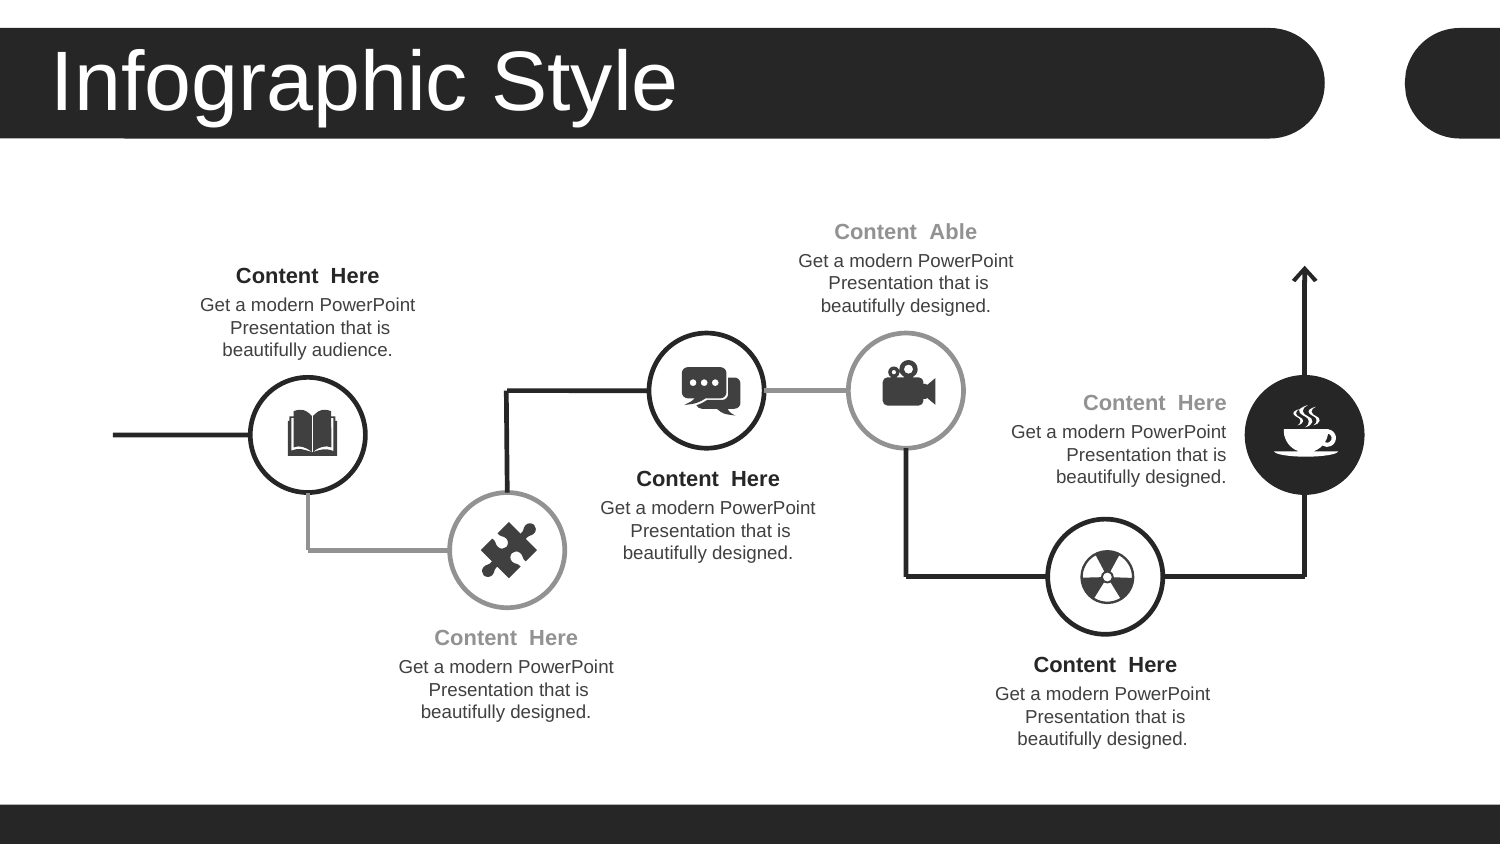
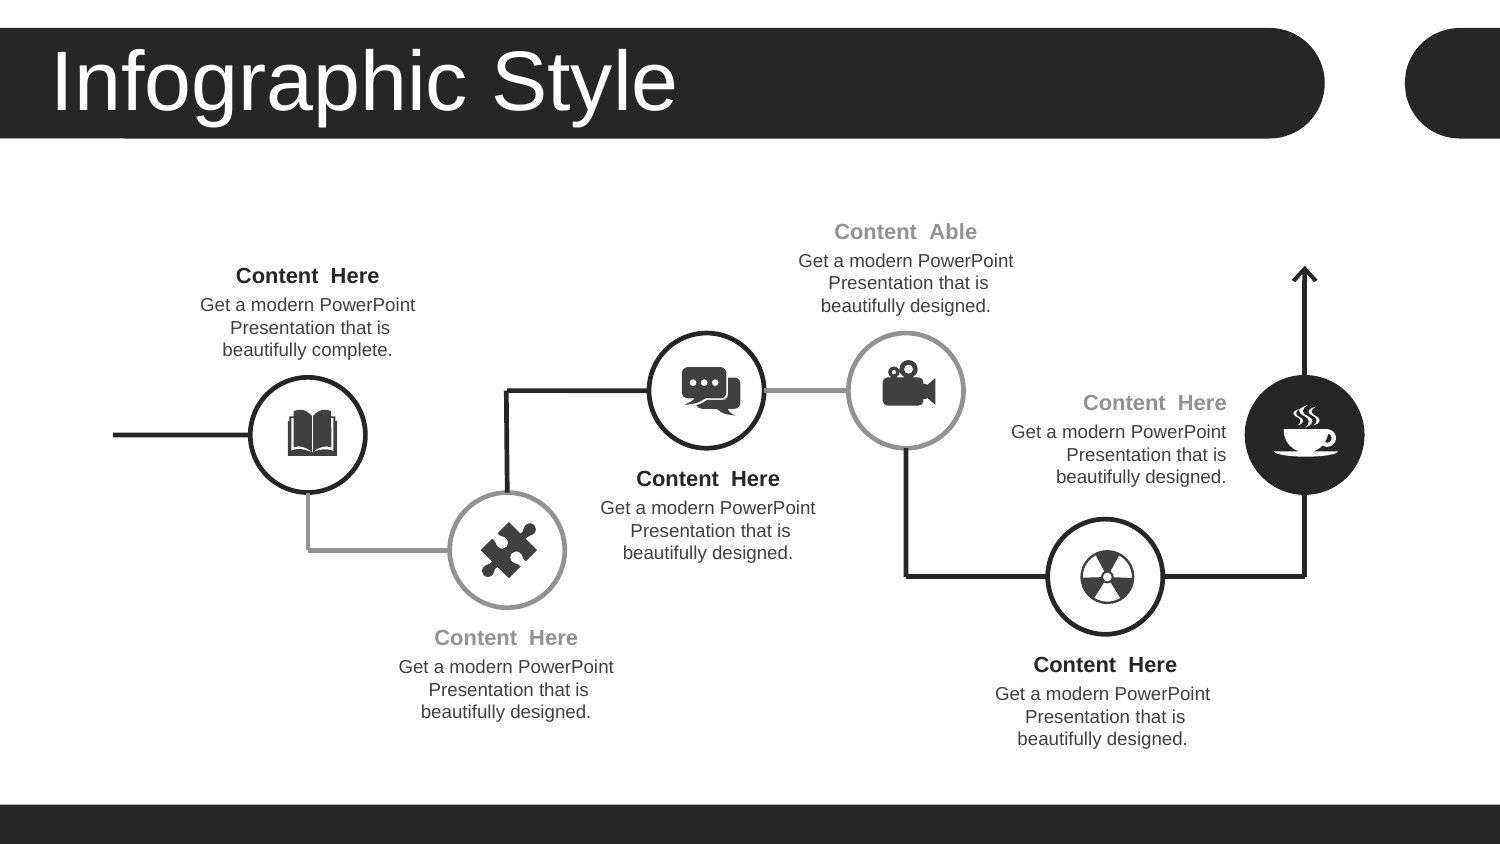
audience: audience -> complete (352, 351)
